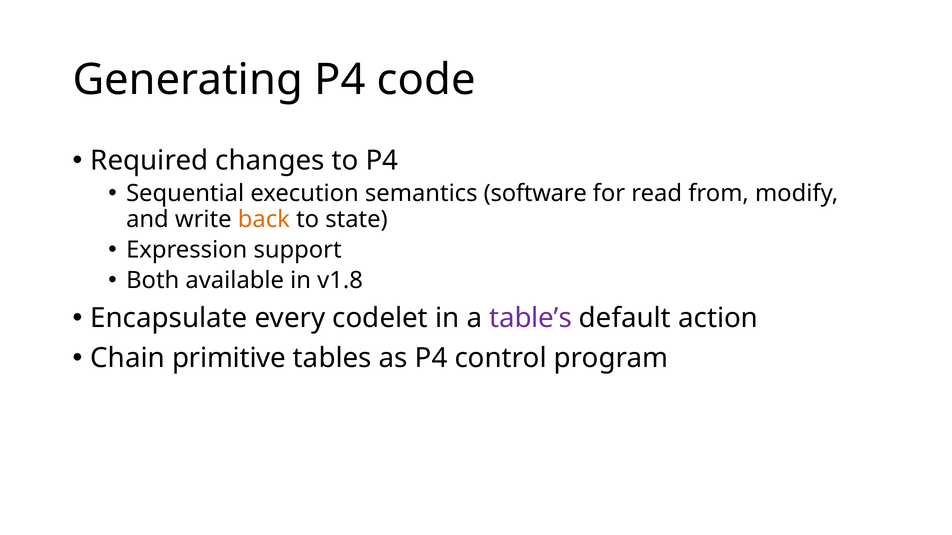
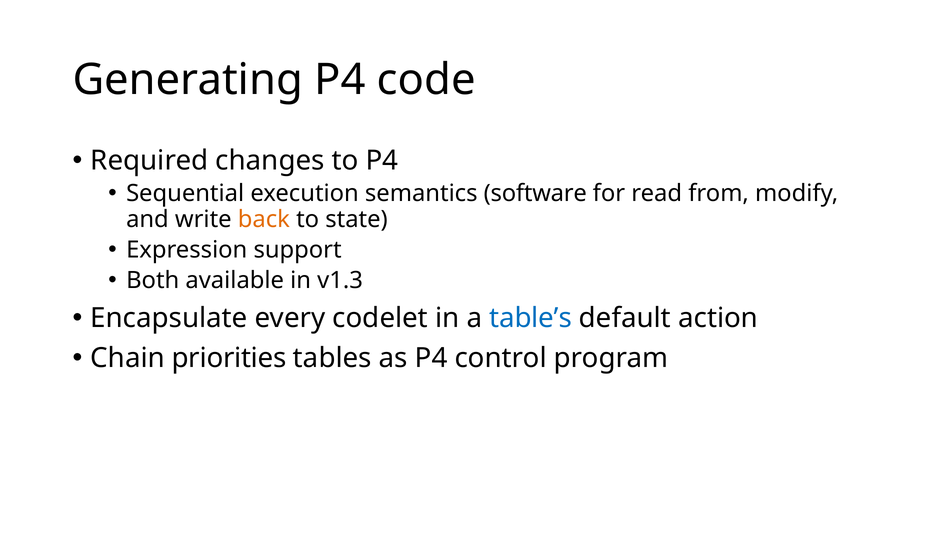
v1.8: v1.8 -> v1.3 (340, 281)
table’s colour: purple -> blue (531, 318)
primitive: primitive -> priorities (229, 358)
